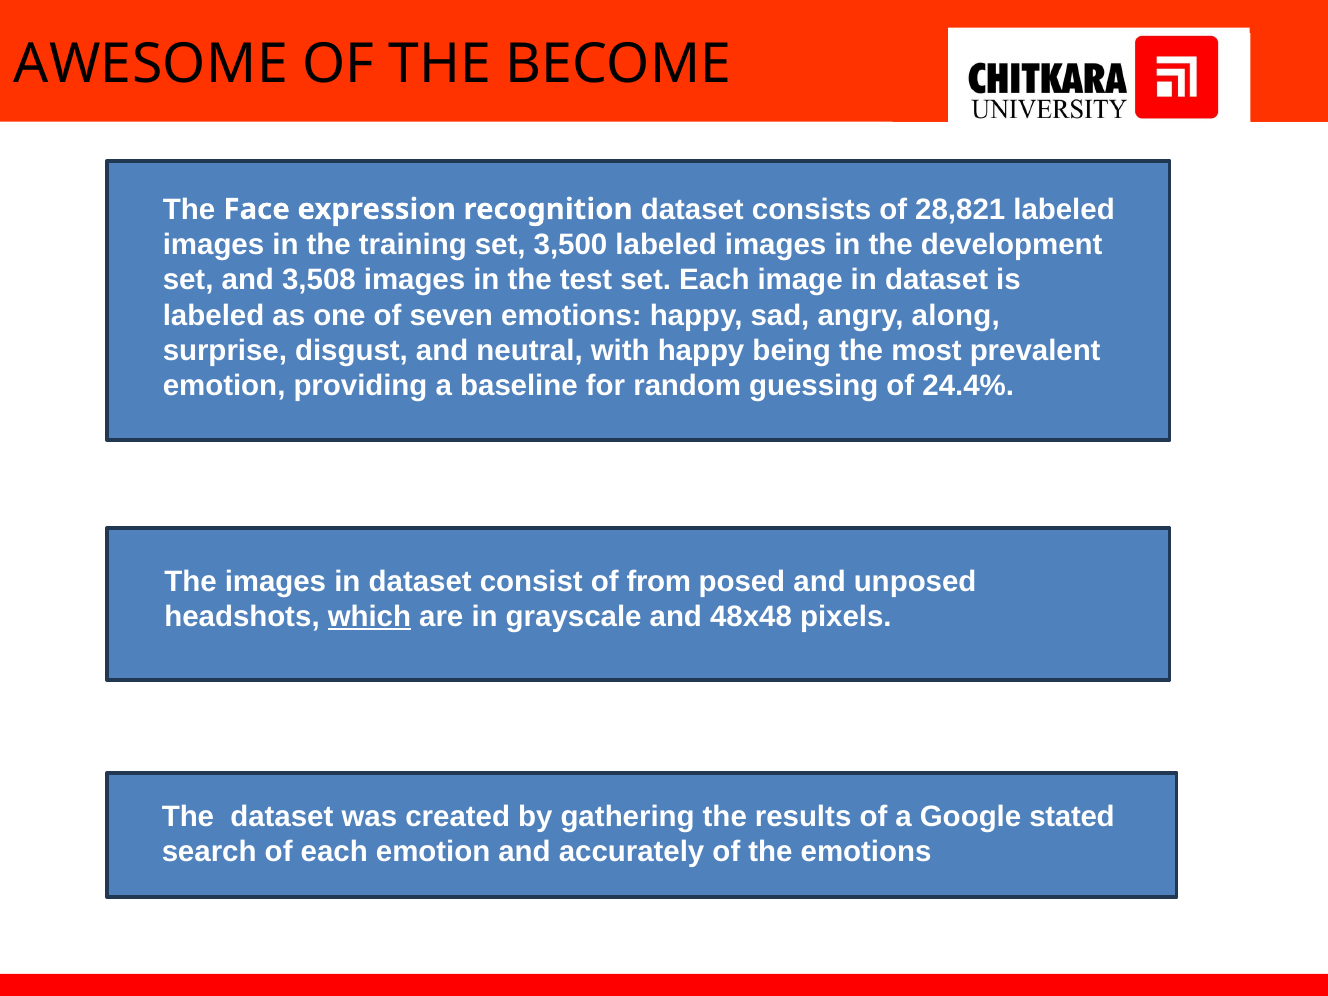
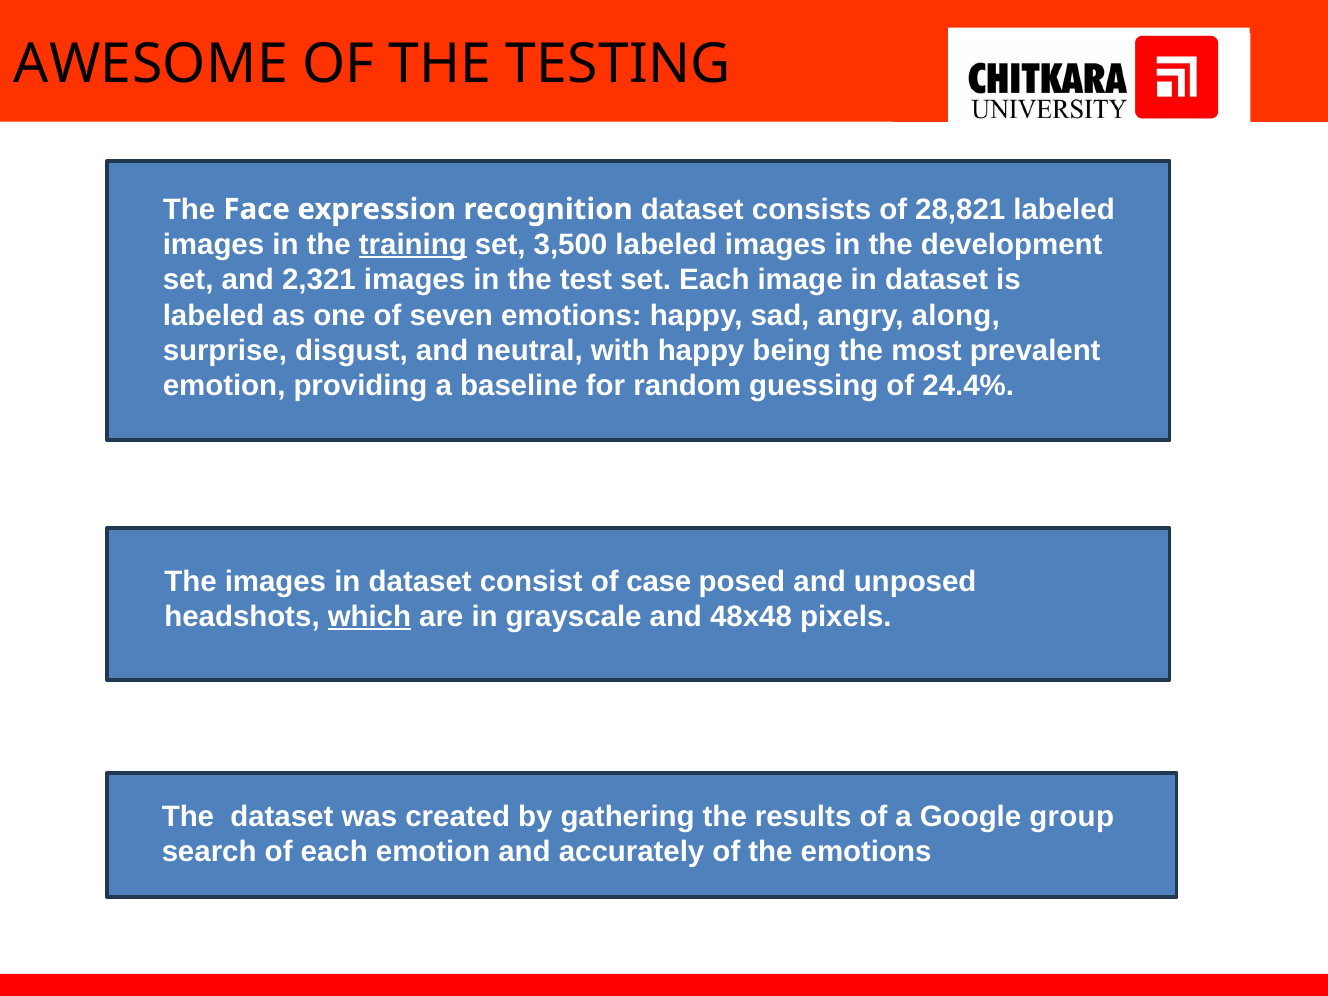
BECOME: BECOME -> TESTING (618, 65)
training underline: none -> present (413, 245)
3,508: 3,508 -> 2,321 (319, 280)
from: from -> case (659, 581)
stated: stated -> group (1072, 817)
